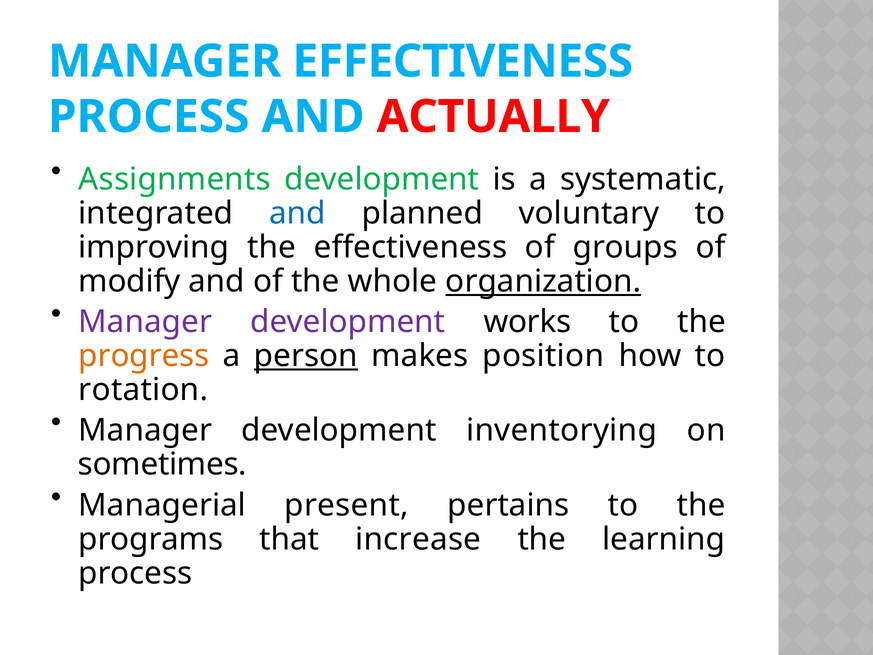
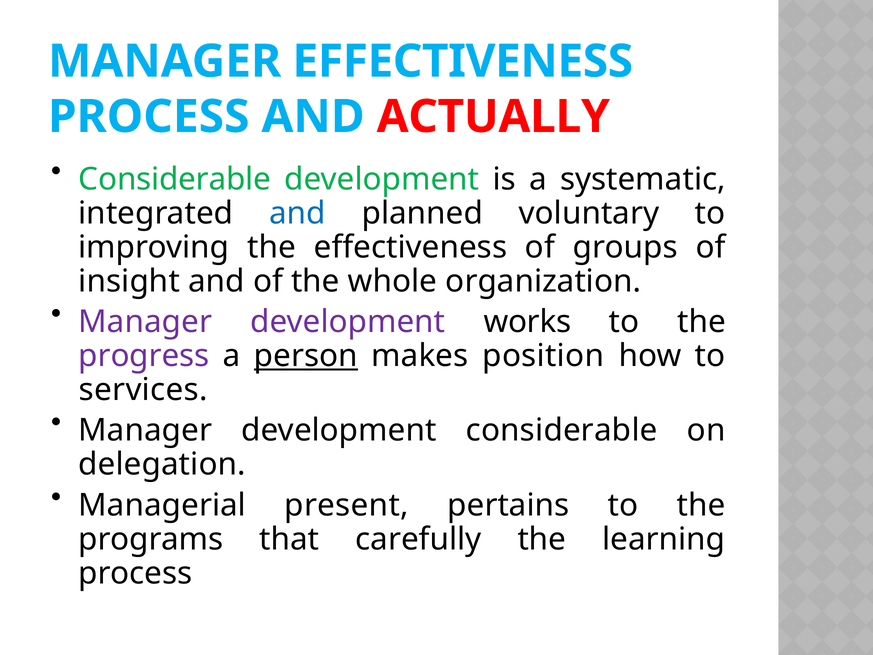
Assignments: Assignments -> Considerable (175, 179)
modify: modify -> insight (129, 281)
organization underline: present -> none (543, 281)
progress colour: orange -> purple (144, 356)
rotation: rotation -> services (143, 390)
development inventorying: inventorying -> considerable (562, 430)
sometimes: sometimes -> delegation (162, 464)
increase: increase -> carefully (418, 539)
